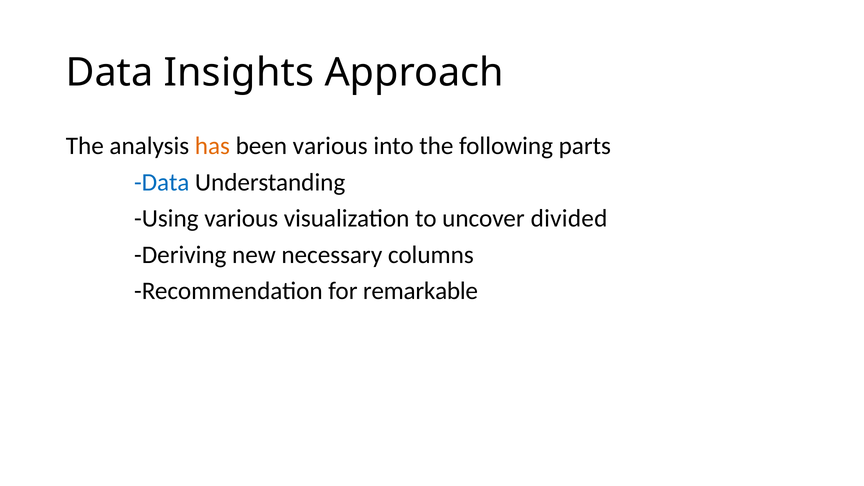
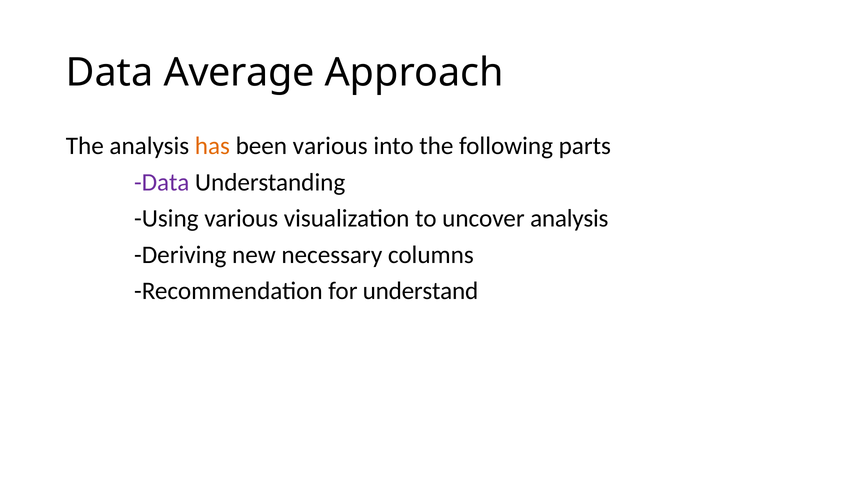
Insights: Insights -> Average (239, 73)
Data colour: blue -> purple (162, 182)
uncover divided: divided -> analysis (569, 219)
remarkable: remarkable -> understand (420, 291)
